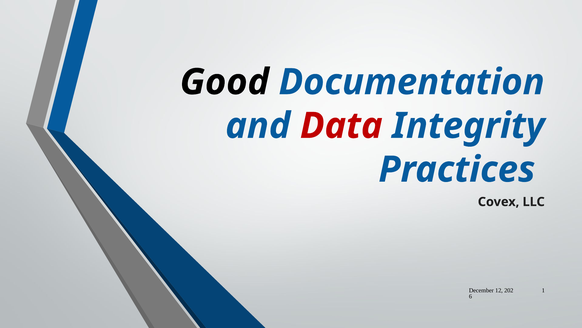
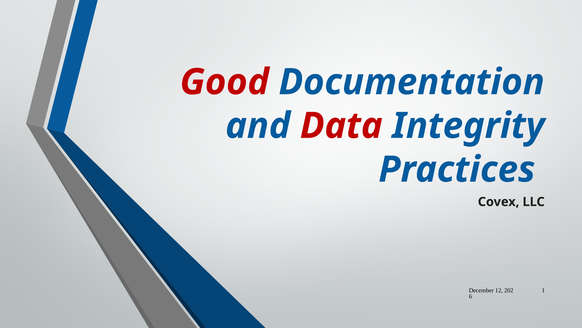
Good colour: black -> red (225, 82)
